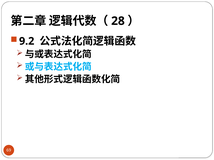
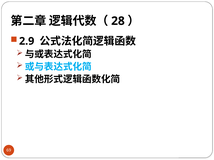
9.2: 9.2 -> 2.9 (27, 41)
